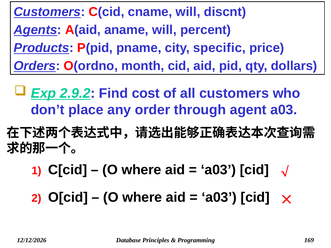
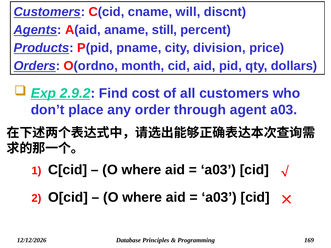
aname will: will -> still (165, 30)
specific: specific -> division (219, 48)
